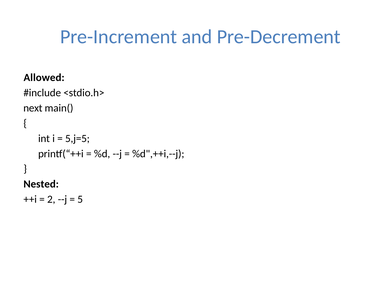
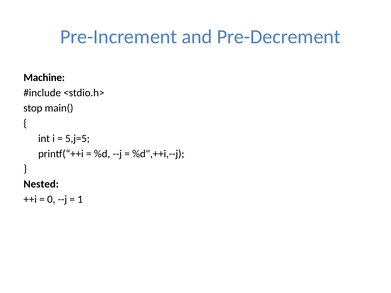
Allowed: Allowed -> Machine (44, 78)
next: next -> stop (33, 108)
2: 2 -> 0 (51, 199)
5: 5 -> 1 (80, 199)
